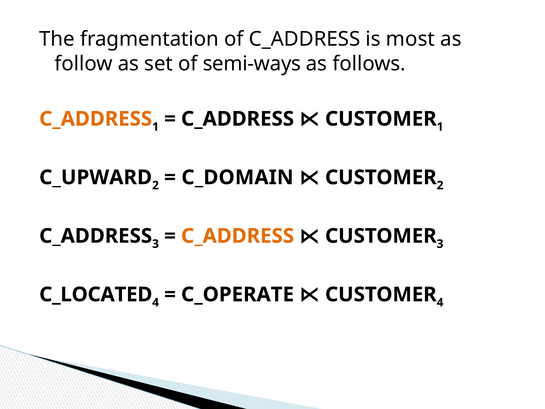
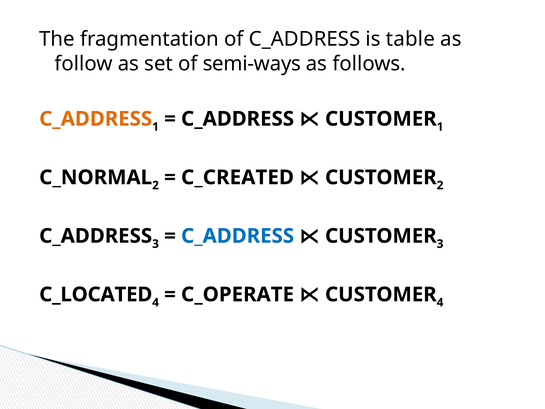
most: most -> table (410, 39)
C_UPWARD: C_UPWARD -> C_NORMAL (96, 177)
C_DOMAIN: C_DOMAIN -> C_CREATED (238, 177)
C_ADDRESS colour: orange -> blue (238, 236)
